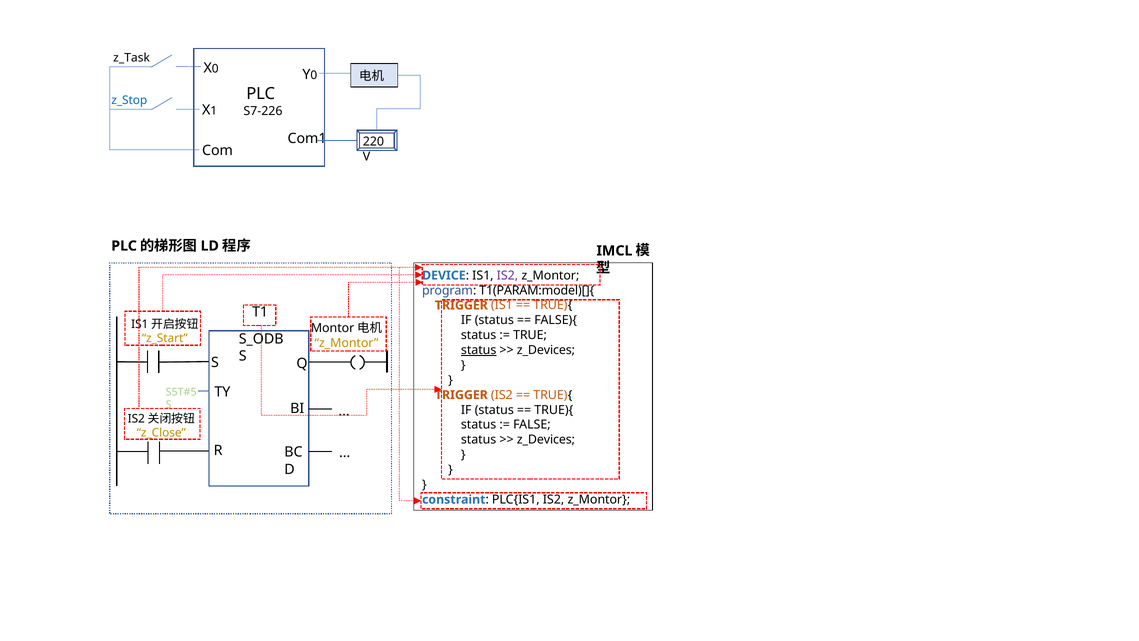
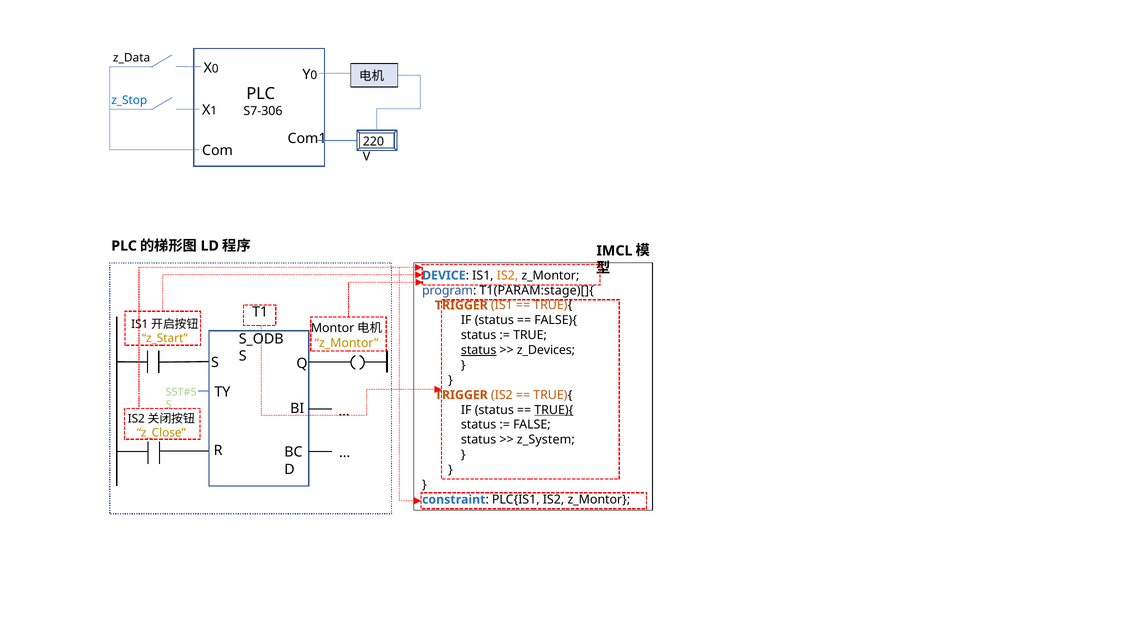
z_Task: z_Task -> z_Data (132, 58)
S7-226: S7-226 -> S7-306 (263, 111)
IS2 colour: purple -> orange (507, 275)
T1(PARAM:model)[]{: T1(PARAM:model)[]{ -> T1(PARAM:stage)[]{ (537, 290)
TRUE){ underline: none -> present (554, 410)
z_Devices: z_Devices -> z_System (546, 440)
